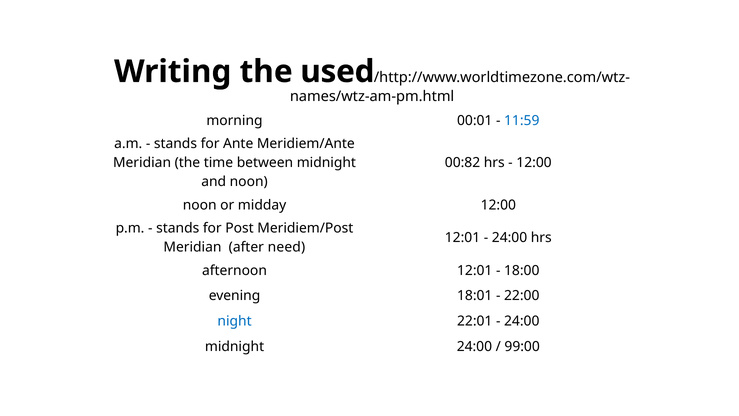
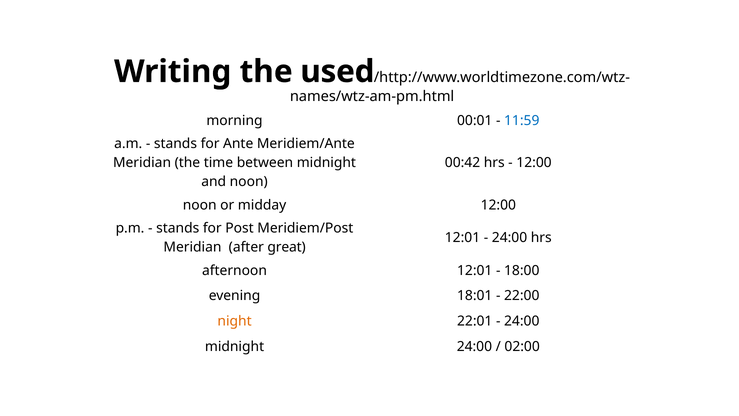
00:82: 00:82 -> 00:42 (463, 163)
need: need -> great (287, 247)
night colour: blue -> orange (235, 321)
99:00: 99:00 -> 02:00 (522, 346)
